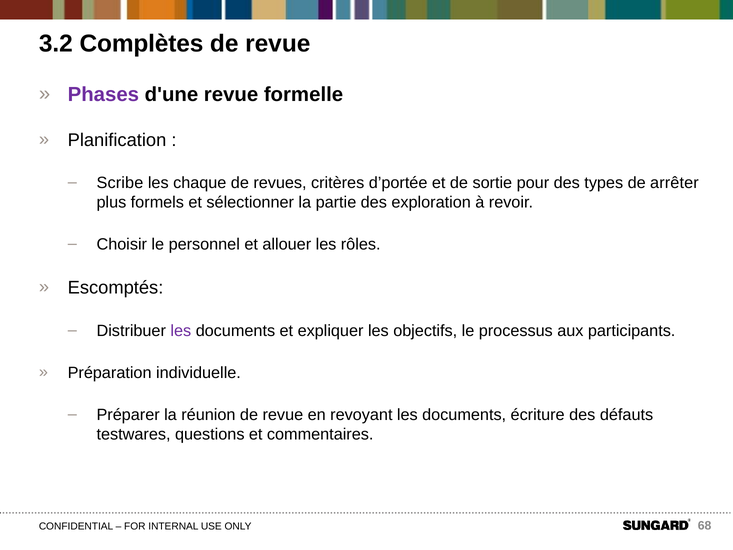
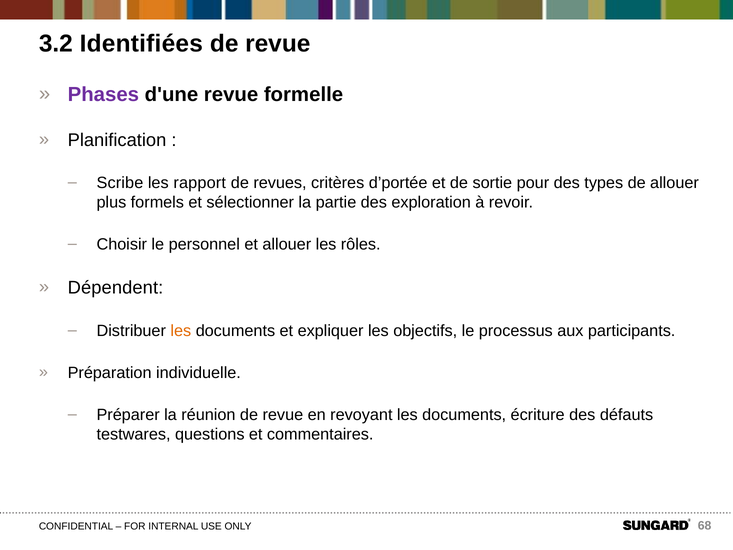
Complètes: Complètes -> Identifiées (141, 44)
chaque: chaque -> rapport (200, 183)
de arrêter: arrêter -> allouer (674, 183)
Escomptés: Escomptés -> Dépendent (115, 288)
les colour: purple -> orange (181, 331)
